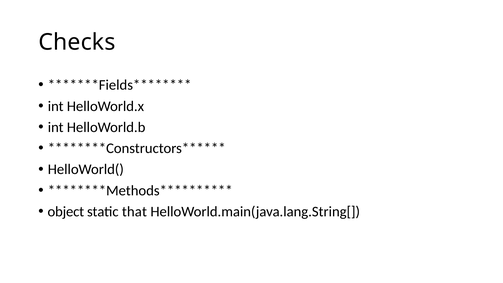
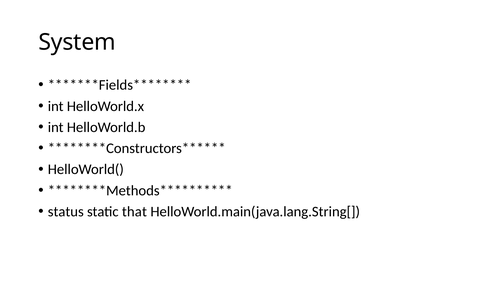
Checks: Checks -> System (77, 42)
object: object -> status (66, 212)
